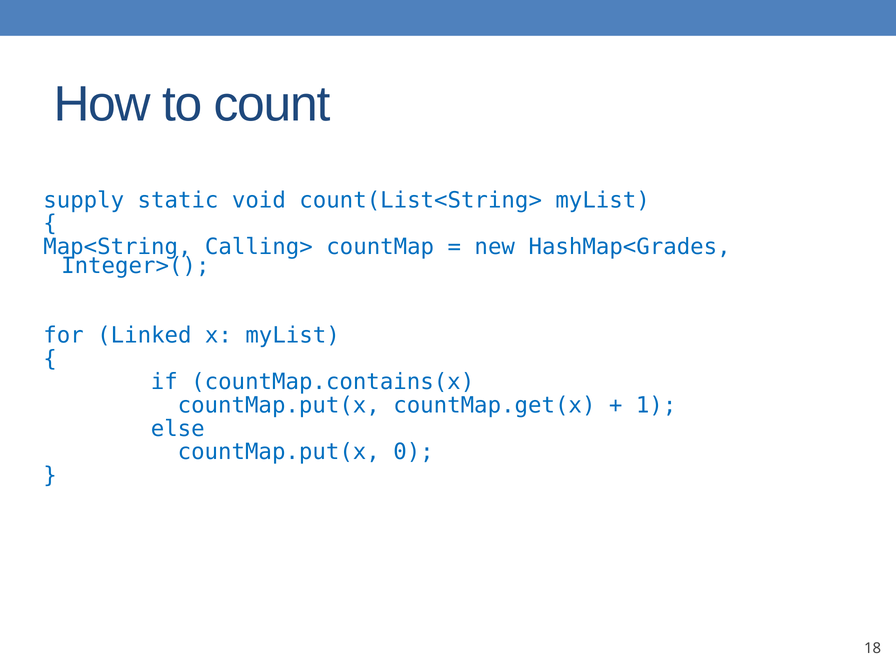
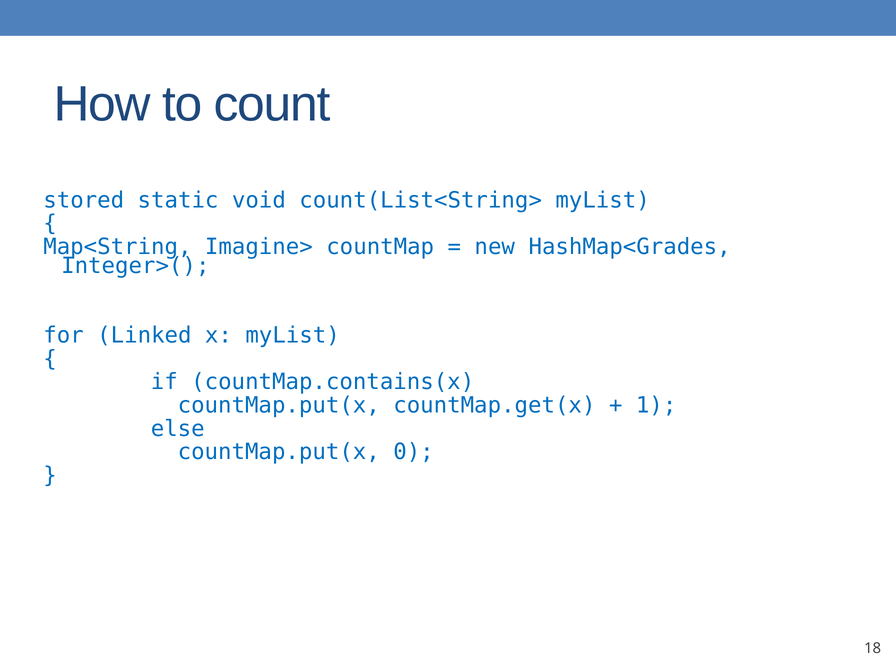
supply: supply -> stored (84, 200)
Calling>: Calling> -> Imagine> (259, 247)
